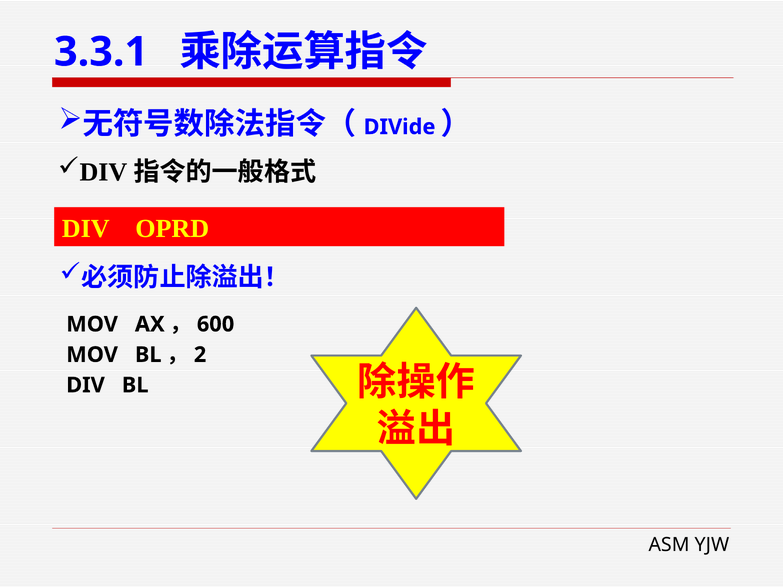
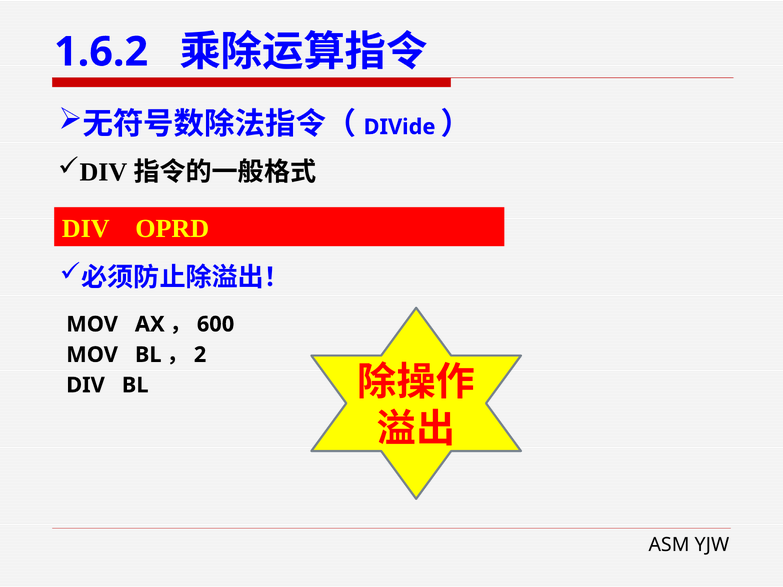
3.3.1: 3.3.1 -> 1.6.2 (101, 52)
